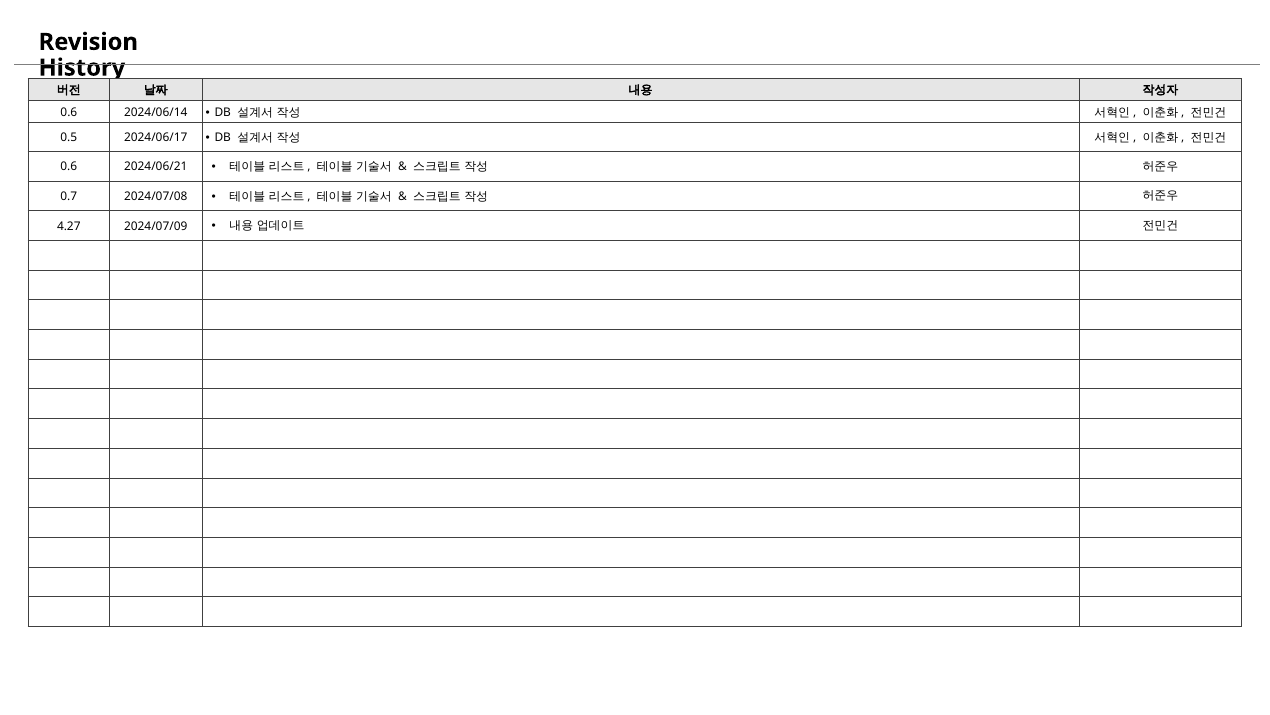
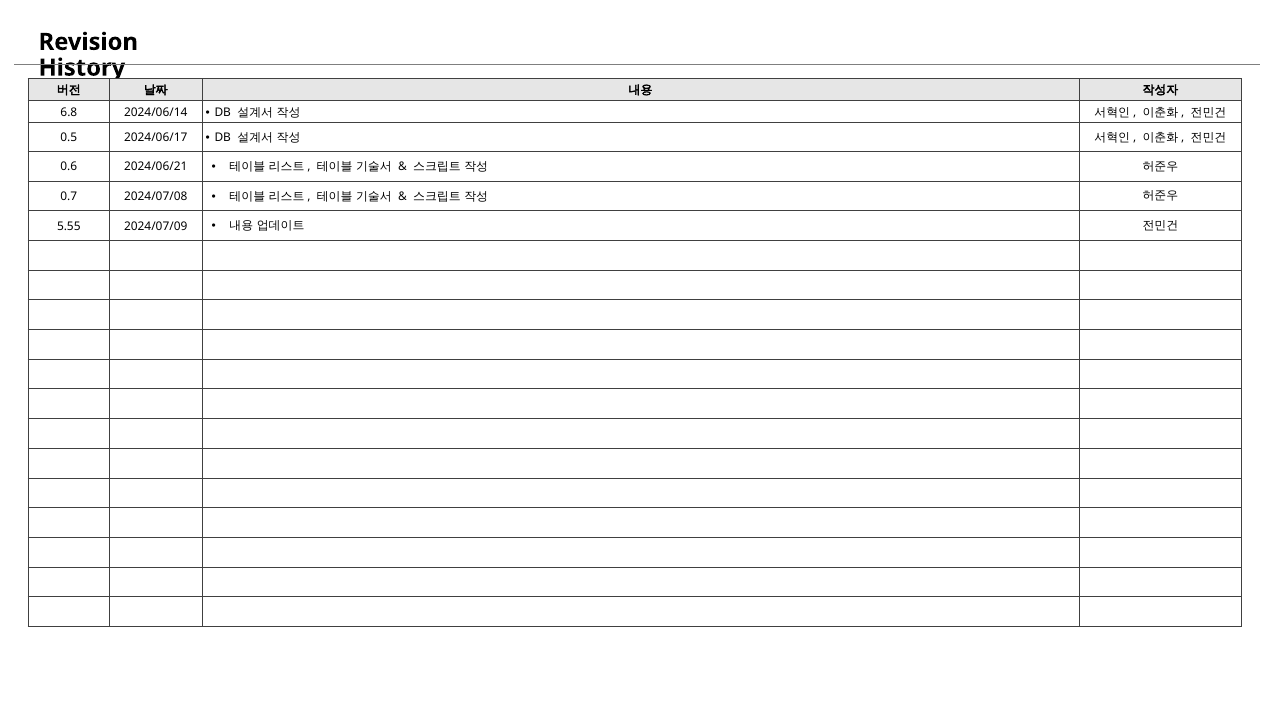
0.6: 0.6 -> 6.8 (69, 113)
4.27: 4.27 -> 5.55 (69, 226)
